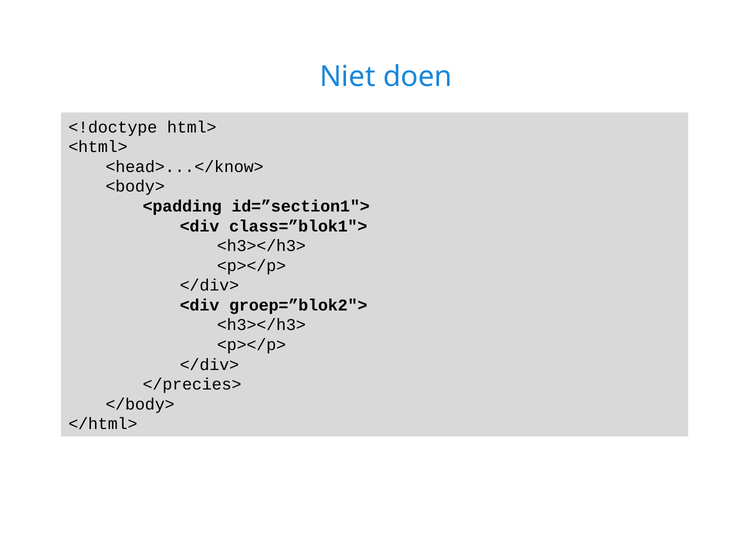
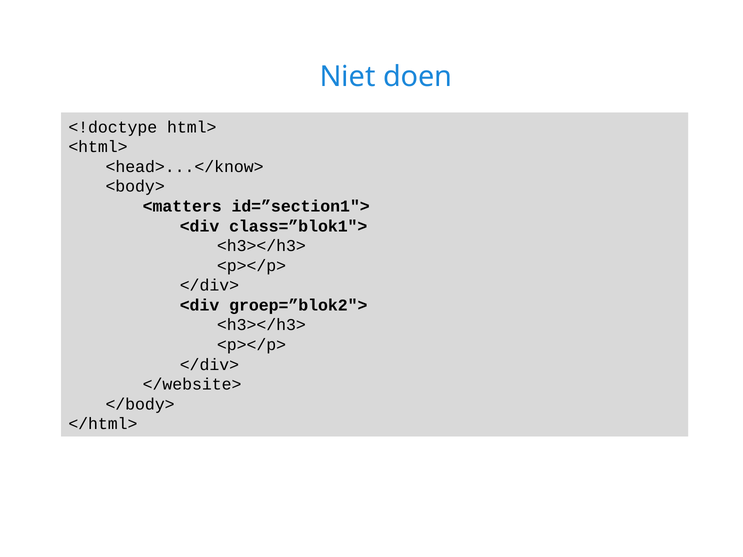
<padding: <padding -> <matters (182, 206)
</precies>: </precies> -> </website> (192, 385)
